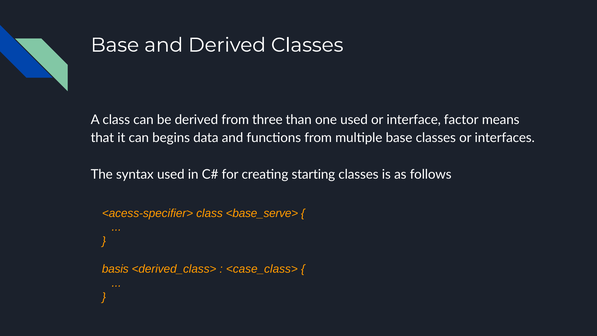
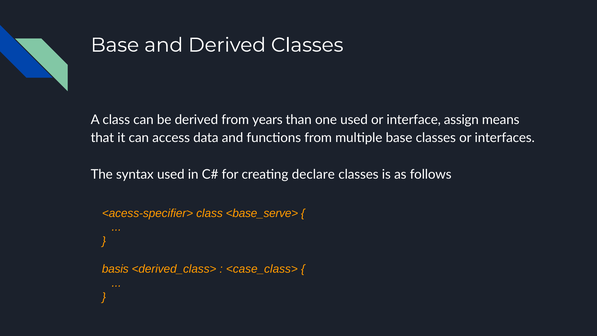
three: three -> years (267, 120)
factor: factor -> assign (461, 120)
begins: begins -> access (171, 138)
starting: starting -> declare (313, 174)
